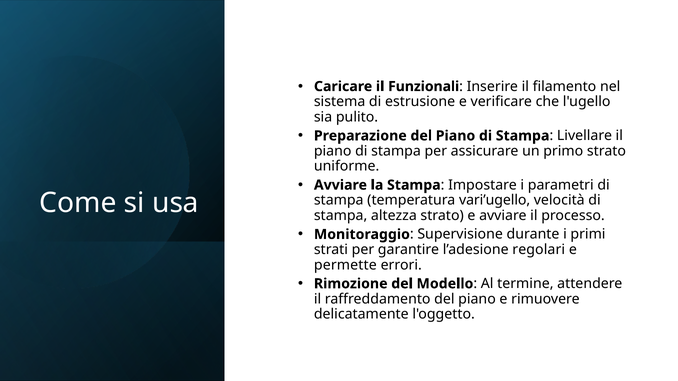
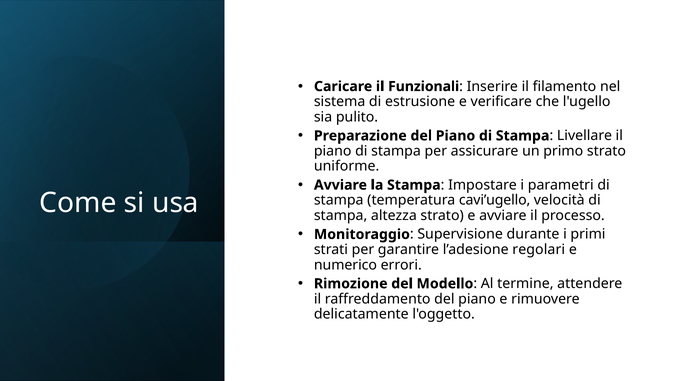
vari’ugello: vari’ugello -> cavi’ugello (495, 200)
permette: permette -> numerico (345, 265)
